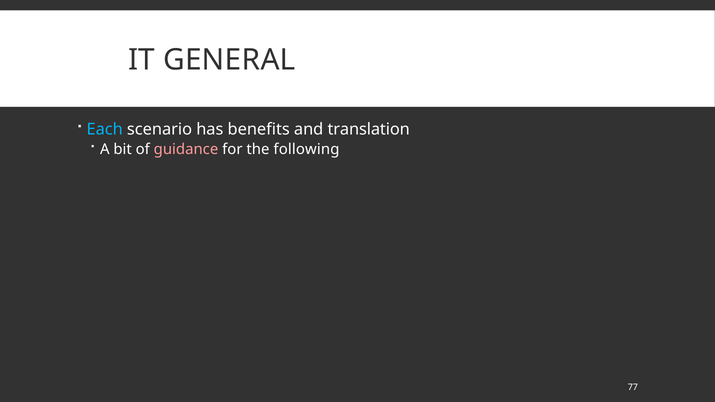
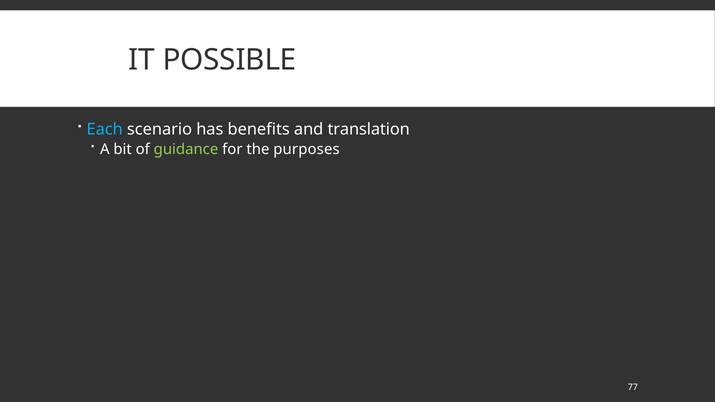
GENERAL: GENERAL -> POSSIBLE (230, 60)
guidance colour: pink -> light green (186, 149)
following: following -> purposes (306, 149)
